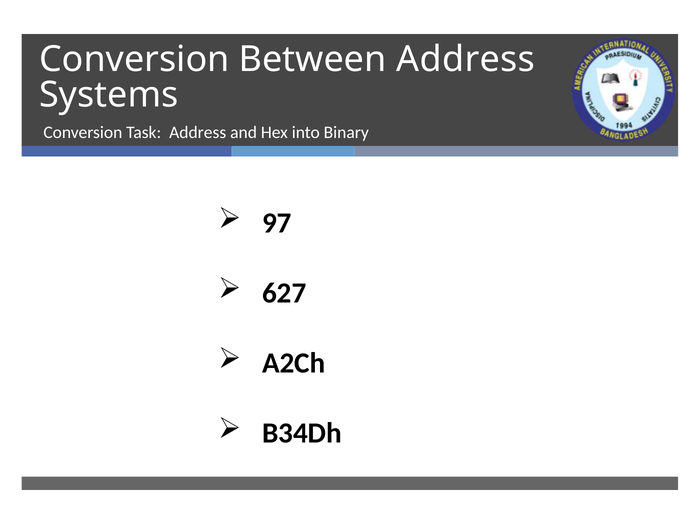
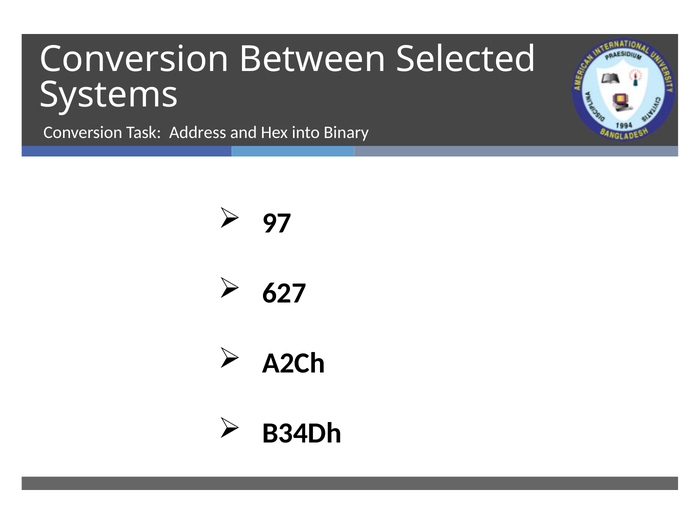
Between Address: Address -> Selected (466, 59)
